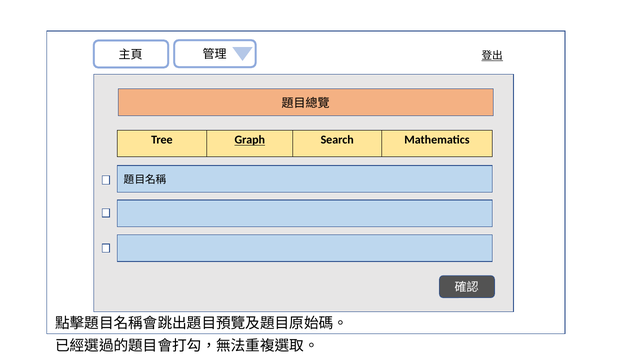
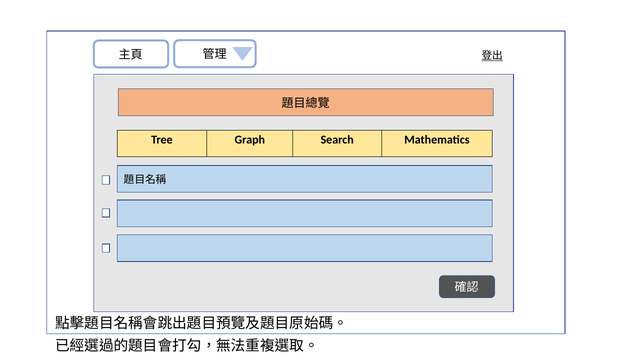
Graph underline: present -> none (250, 140)
